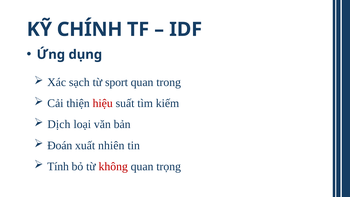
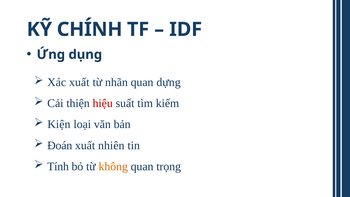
Xác sạch: sạch -> xuất (79, 82)
sport: sport -> nhãn (116, 82)
trong: trong -> dựng (169, 82)
Dịch: Dịch -> Kiện (59, 124)
không colour: red -> orange (113, 166)
